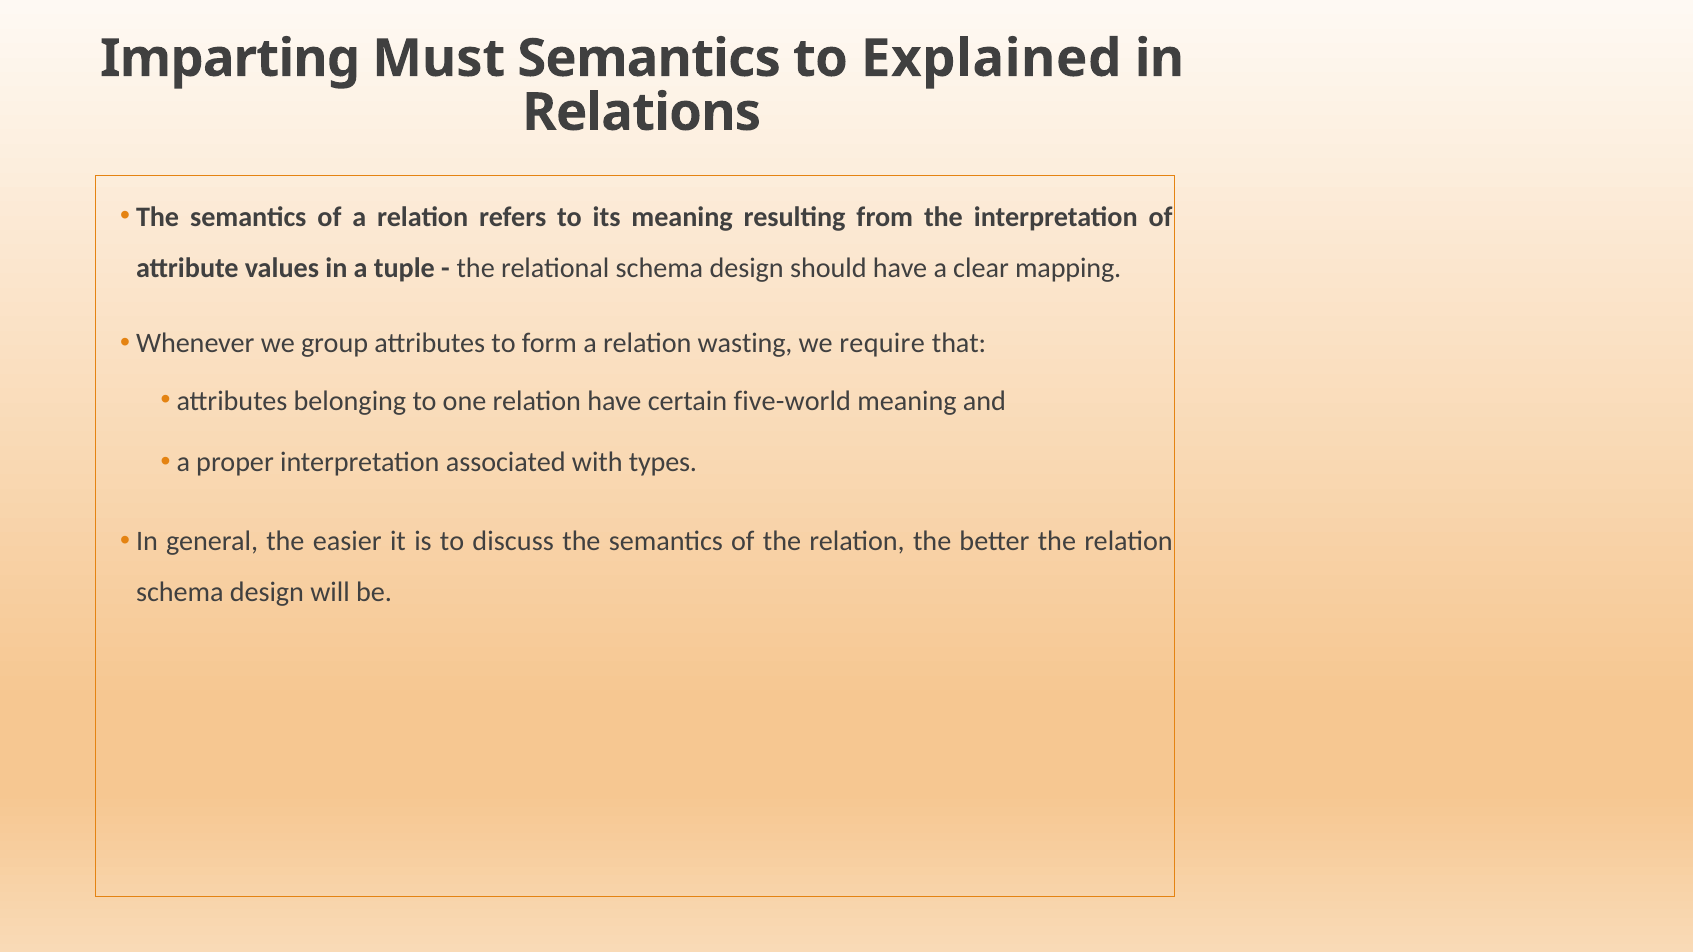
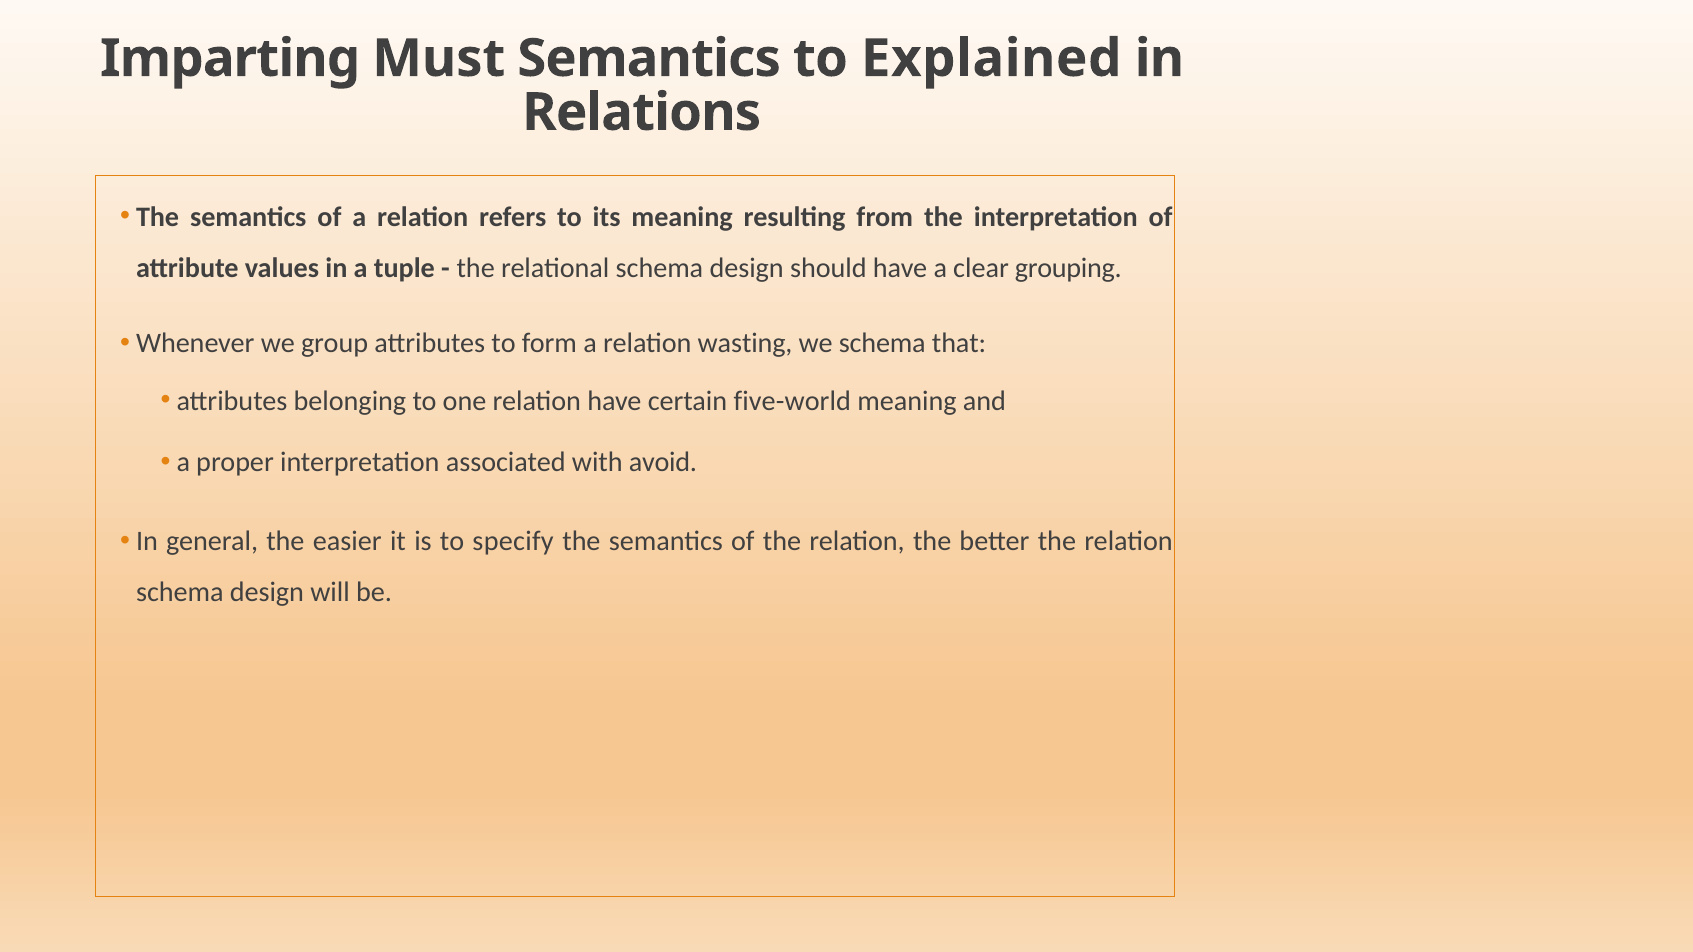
mapping: mapping -> grouping (1068, 268)
we require: require -> schema (882, 344)
types: types -> avoid (663, 463)
discuss: discuss -> specify (513, 542)
